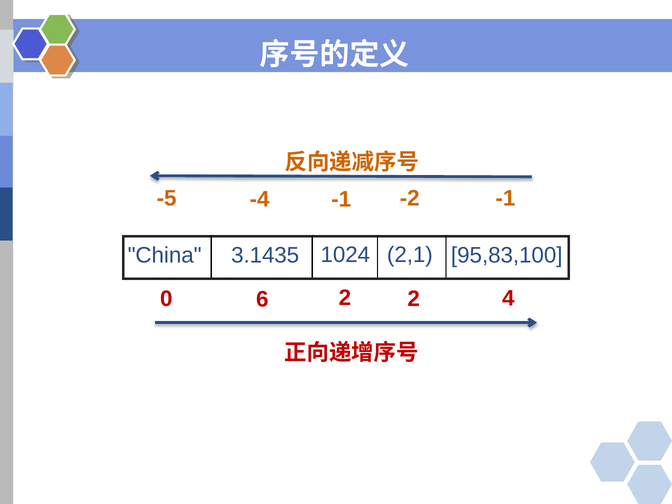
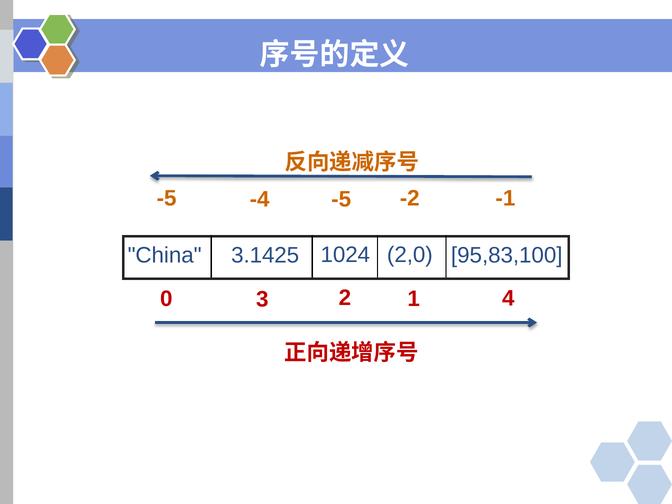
-4 -1: -1 -> -5 (341, 199)
3.1435: 3.1435 -> 3.1425 (265, 255)
2,1: 2,1 -> 2,0 (410, 255)
6: 6 -> 3 (262, 299)
2 2: 2 -> 1 (414, 299)
